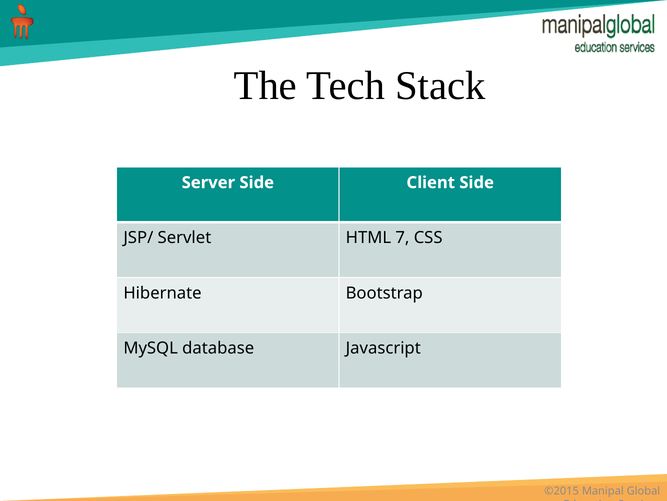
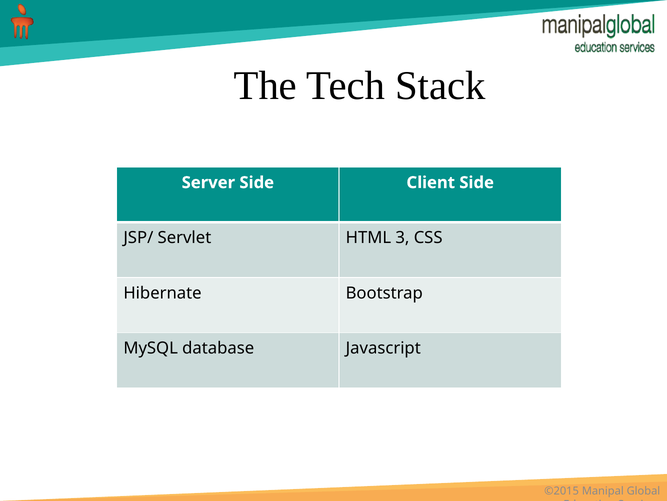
7: 7 -> 3 (402, 238)
